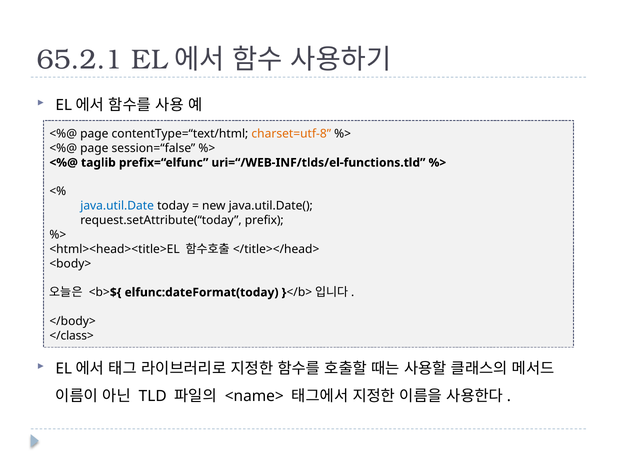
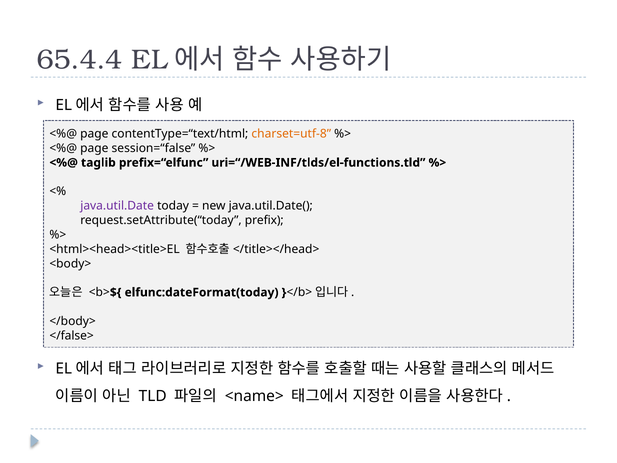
65.2.1: 65.2.1 -> 65.4.4 (80, 60)
java.util.Date colour: blue -> purple (117, 206)
</class>: </class> -> </false> (72, 335)
